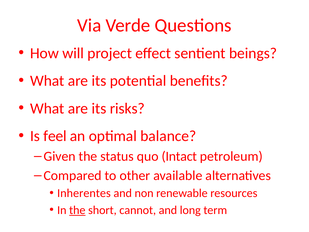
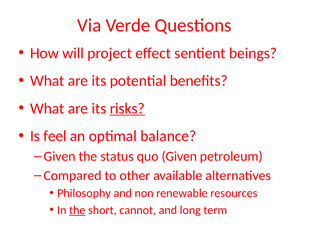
risks underline: none -> present (127, 108)
quo Intact: Intact -> Given (179, 156)
Inherentes: Inherentes -> Philosophy (84, 193)
